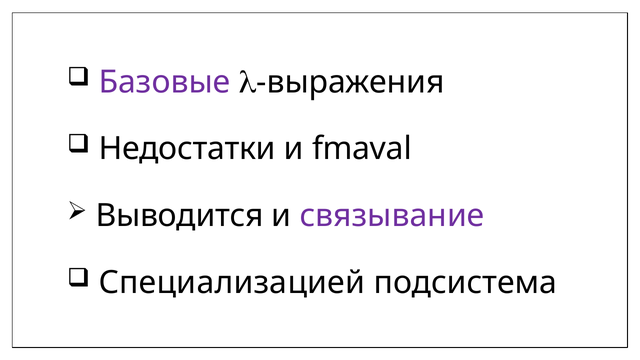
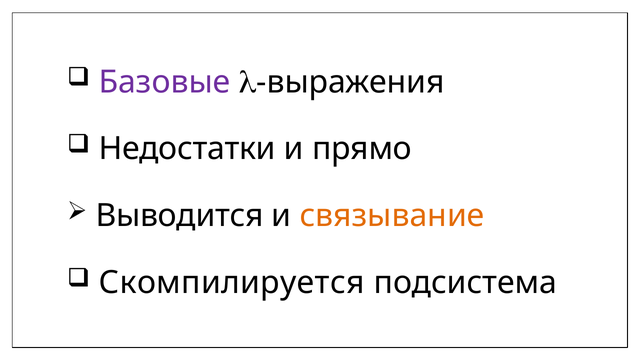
fmaval: fmaval -> прямо (362, 149)
связывание colour: purple -> orange (392, 216)
Специализацией: Специализацией -> Скомпилируется (232, 283)
